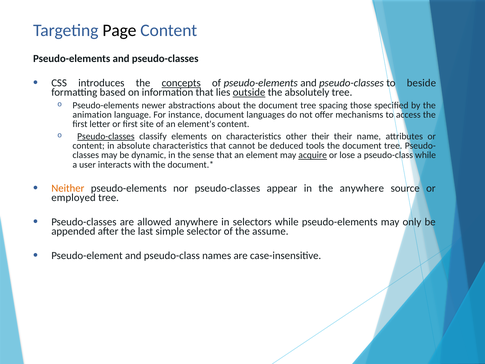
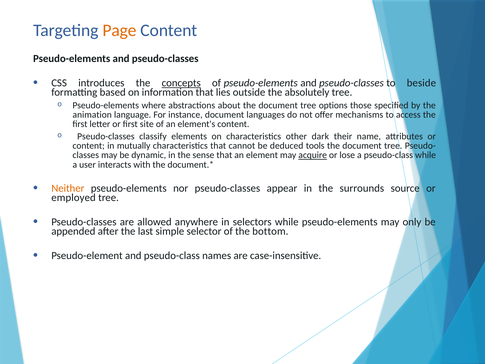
Page colour: black -> orange (119, 30)
outside underline: present -> none (249, 92)
newer: newer -> where (154, 105)
spacing: spacing -> options (333, 105)
Pseudo-classes underline: present -> none (106, 136)
other their: their -> dark (320, 136)
absolute: absolute -> mutually (134, 146)
the anywhere: anywhere -> surrounds (362, 188)
assume: assume -> bottom (270, 231)
